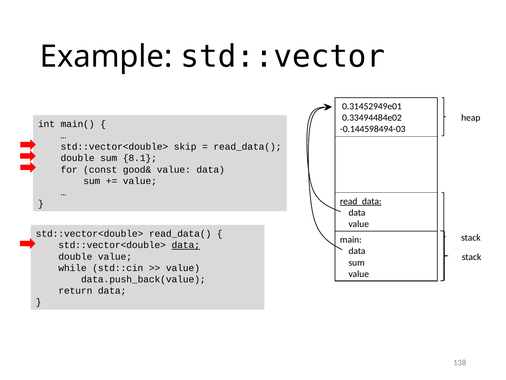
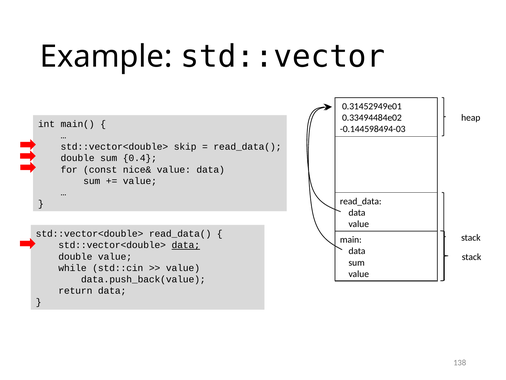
8.1: 8.1 -> 0.4 (140, 158)
good&: good& -> nice& (137, 169)
read_data underline: present -> none (361, 201)
